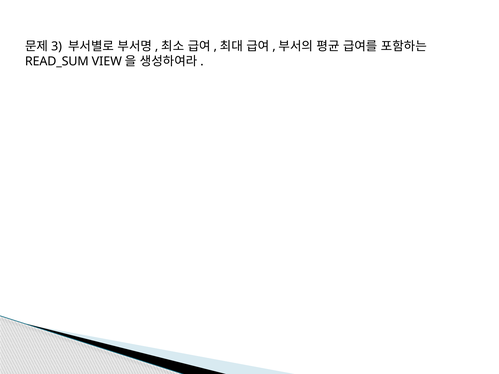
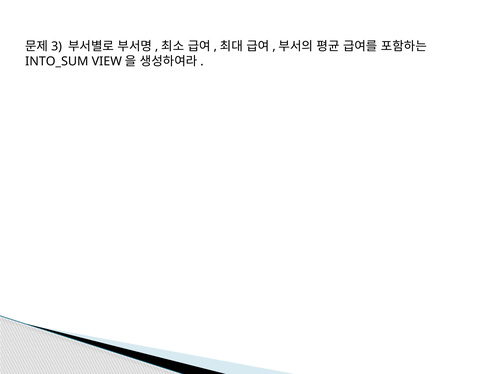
READ_SUM: READ_SUM -> INTO_SUM (57, 61)
